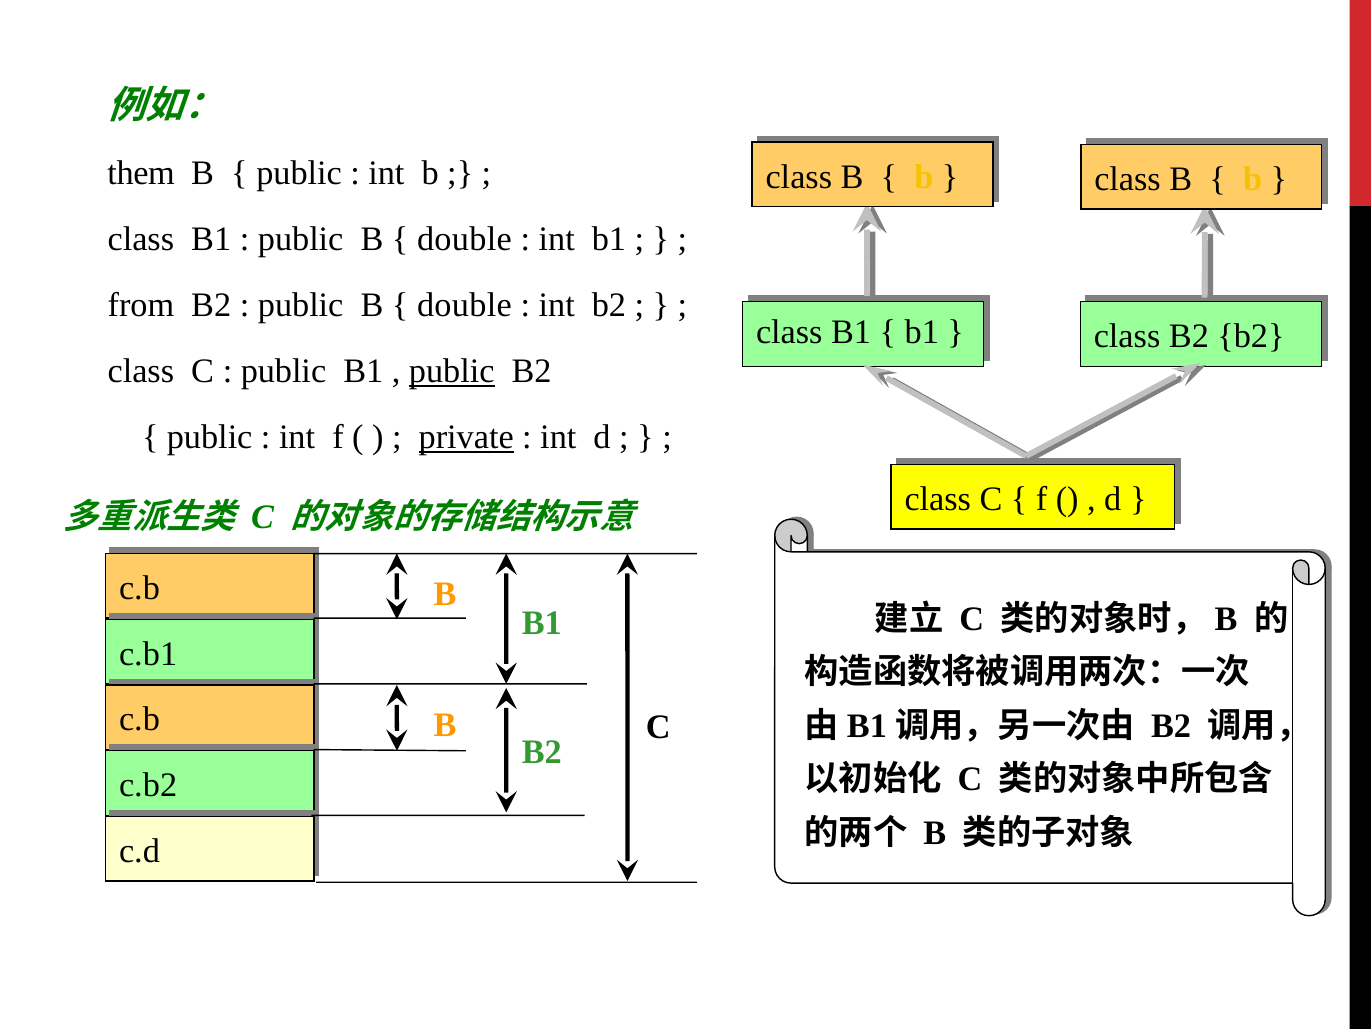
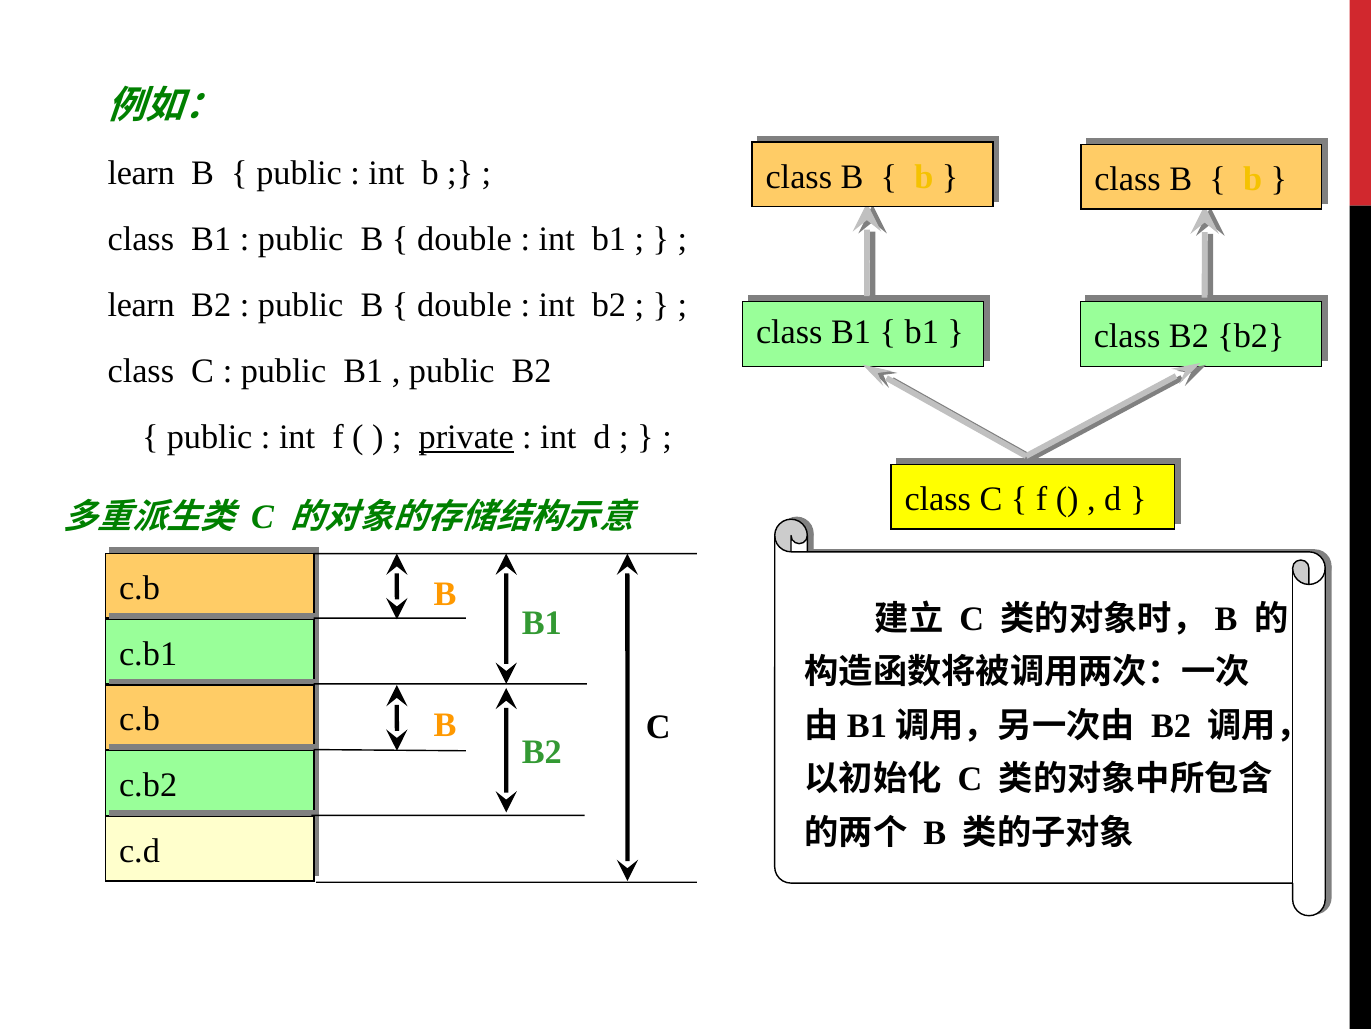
them: them -> learn (141, 173)
from: from -> learn (141, 305)
public underline: present -> none (452, 371)
